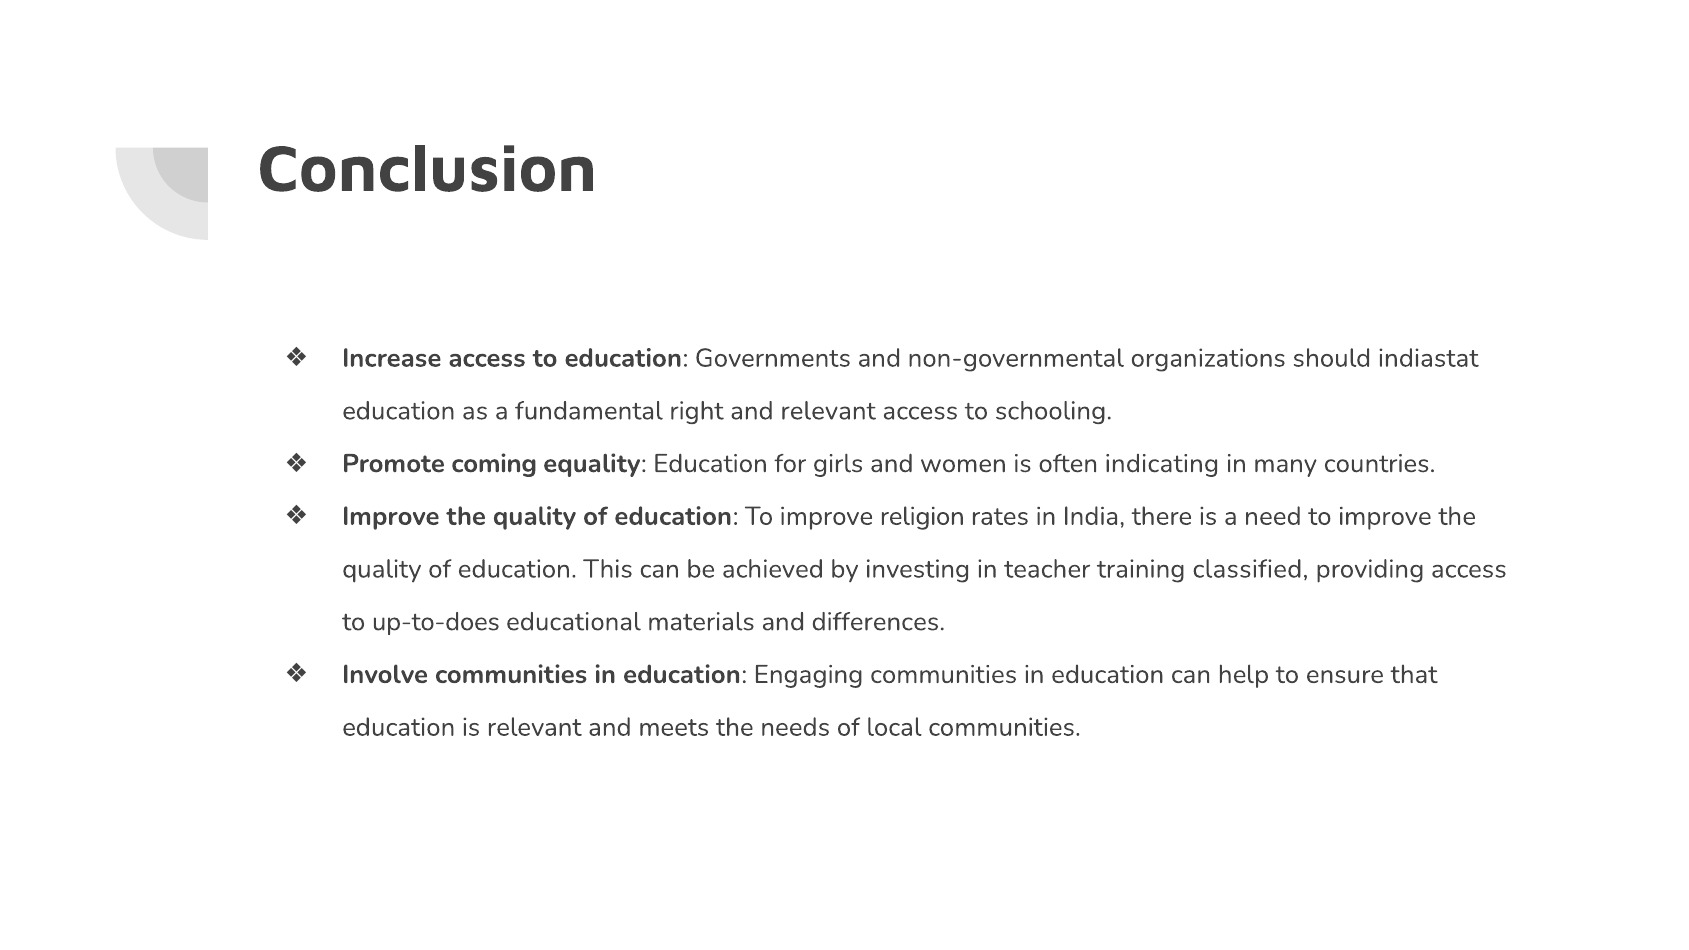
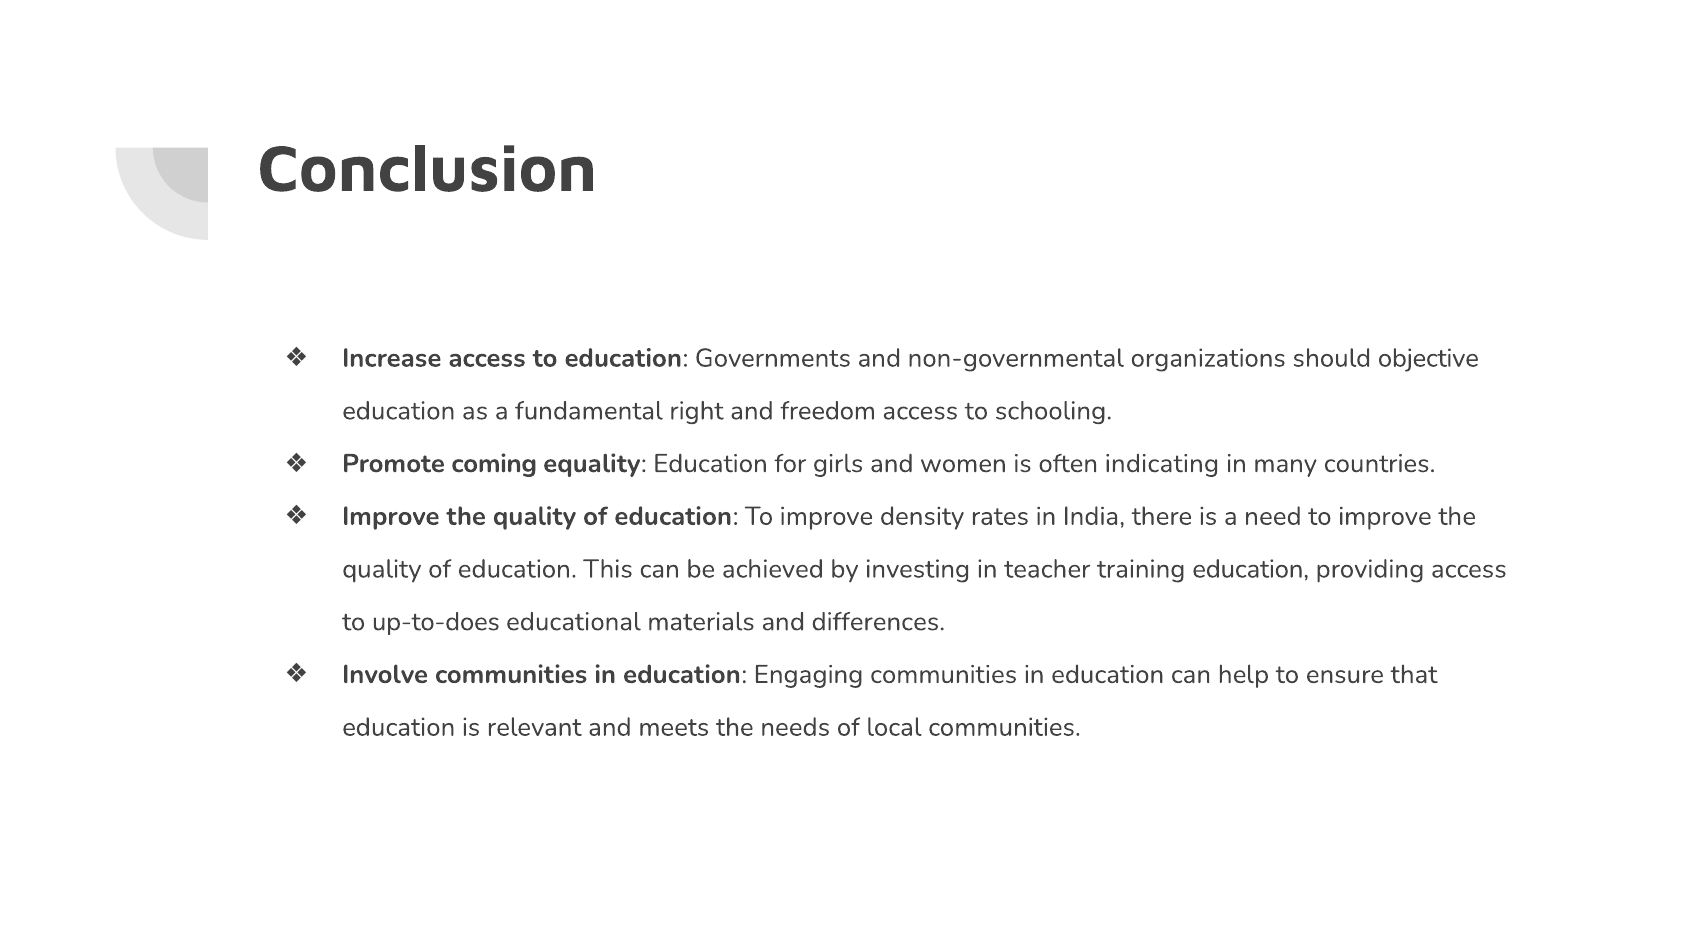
indiastat: indiastat -> objective (1428, 358)
and relevant: relevant -> freedom (828, 411)
religion: religion -> density (922, 516)
training classified: classified -> education (1251, 569)
